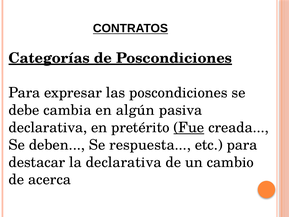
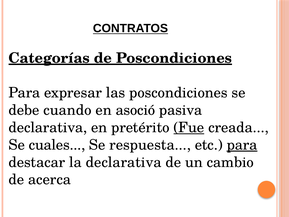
cambia: cambia -> cuando (67, 110)
algún: algún -> asoció (135, 110)
deben: deben -> cuales (57, 145)
para underline: none -> present (242, 145)
